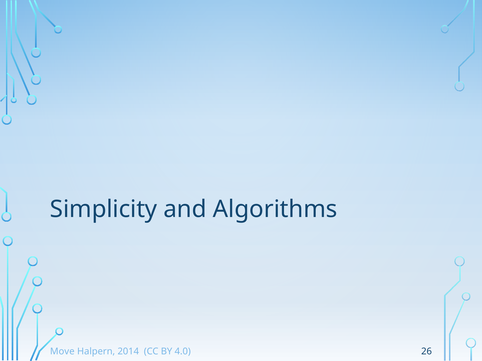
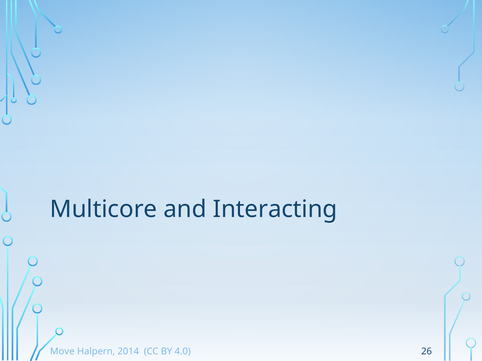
Simplicity: Simplicity -> Multicore (104, 210)
Algorithms: Algorithms -> Interacting (275, 210)
